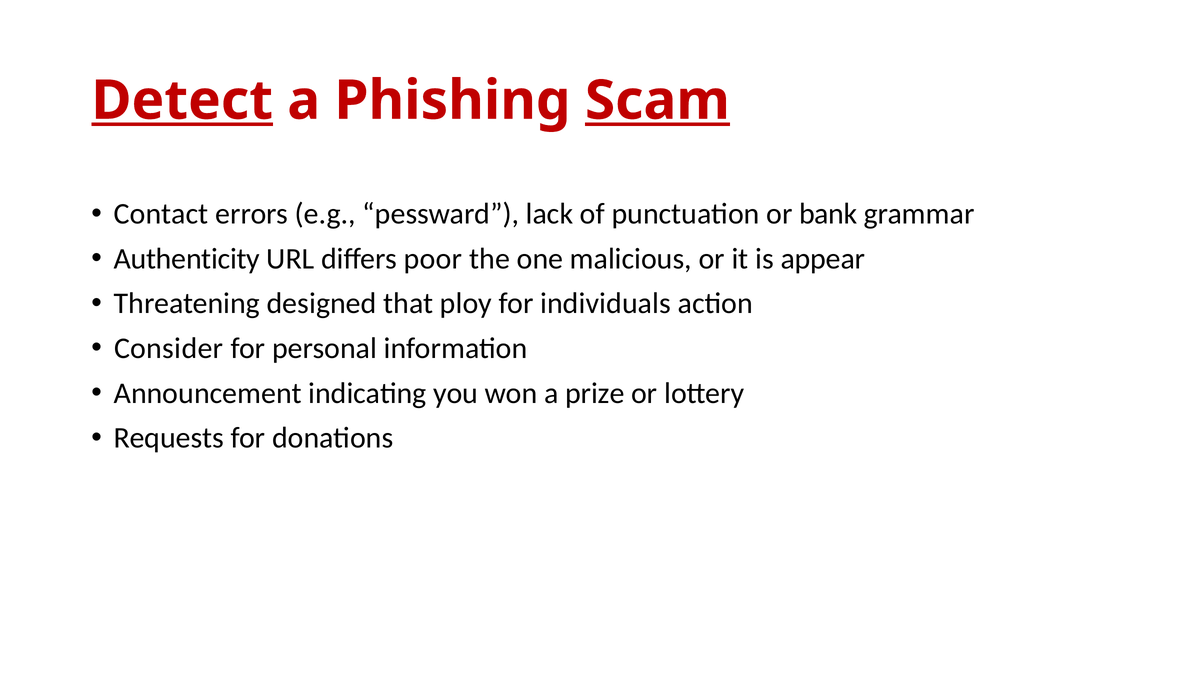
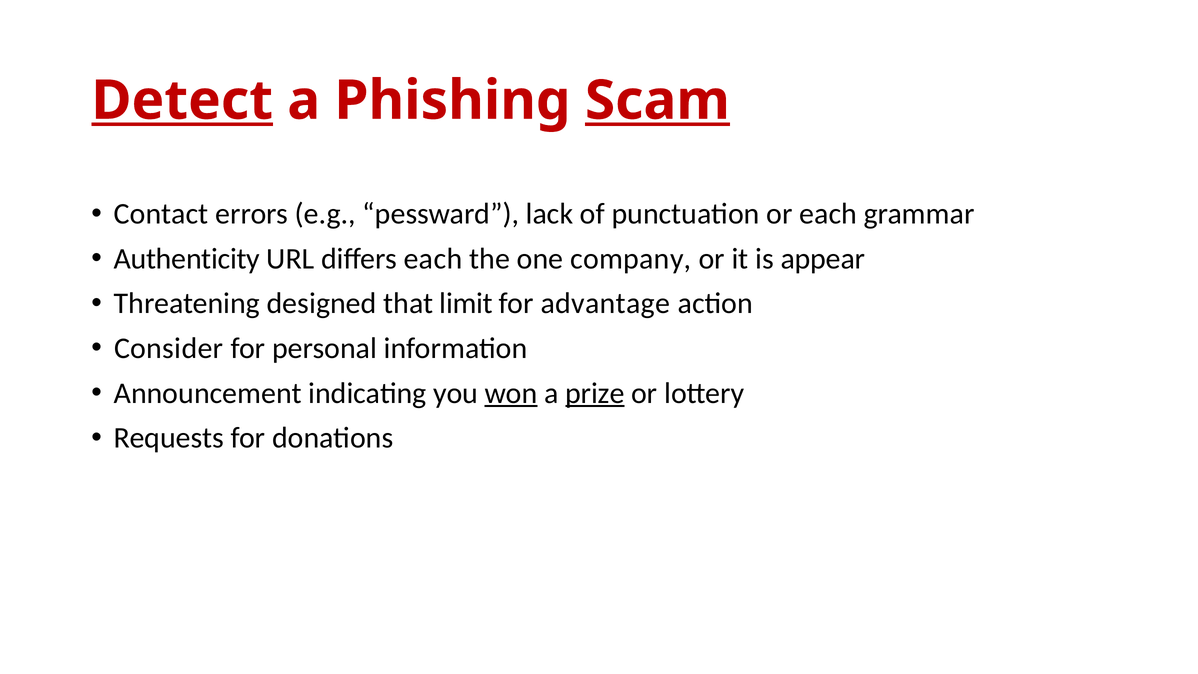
or bank: bank -> each (828, 214)
differs poor: poor -> each (433, 259)
malicious: malicious -> company (631, 259)
ploy: ploy -> limit (466, 303)
individuals: individuals -> advantage (605, 303)
won underline: none -> present (511, 393)
prize underline: none -> present (595, 393)
